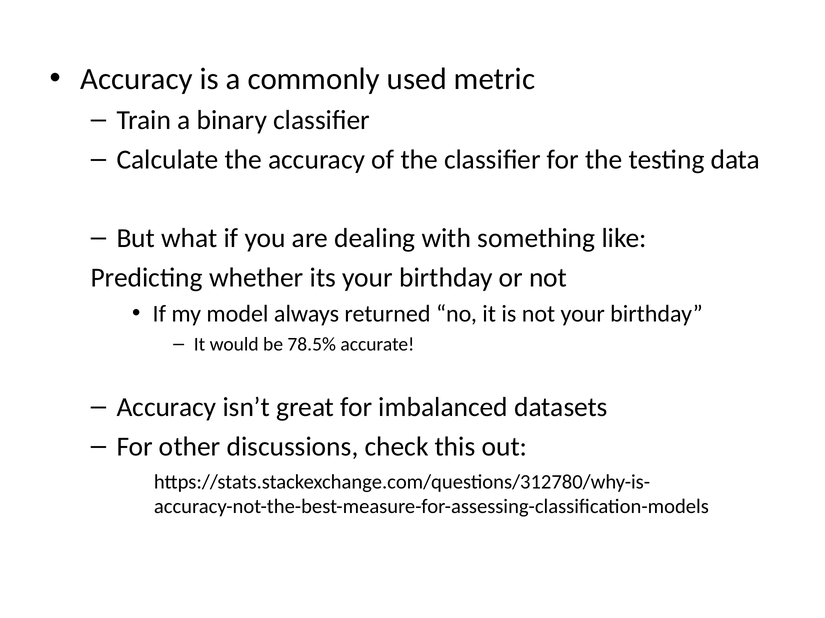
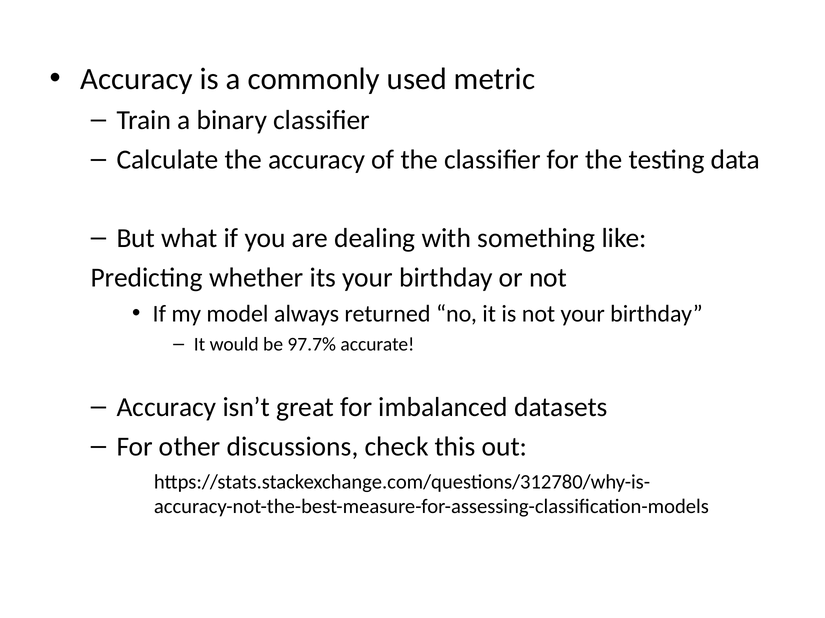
78.5%: 78.5% -> 97.7% (312, 345)
